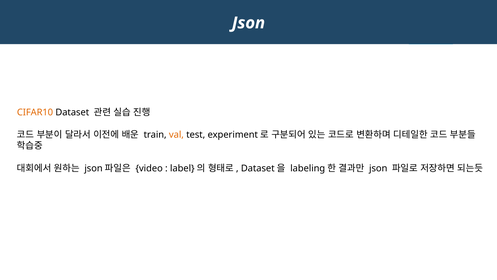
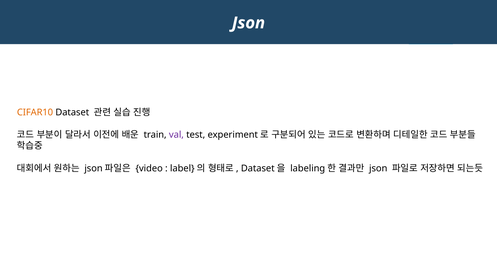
val colour: orange -> purple (176, 134)
